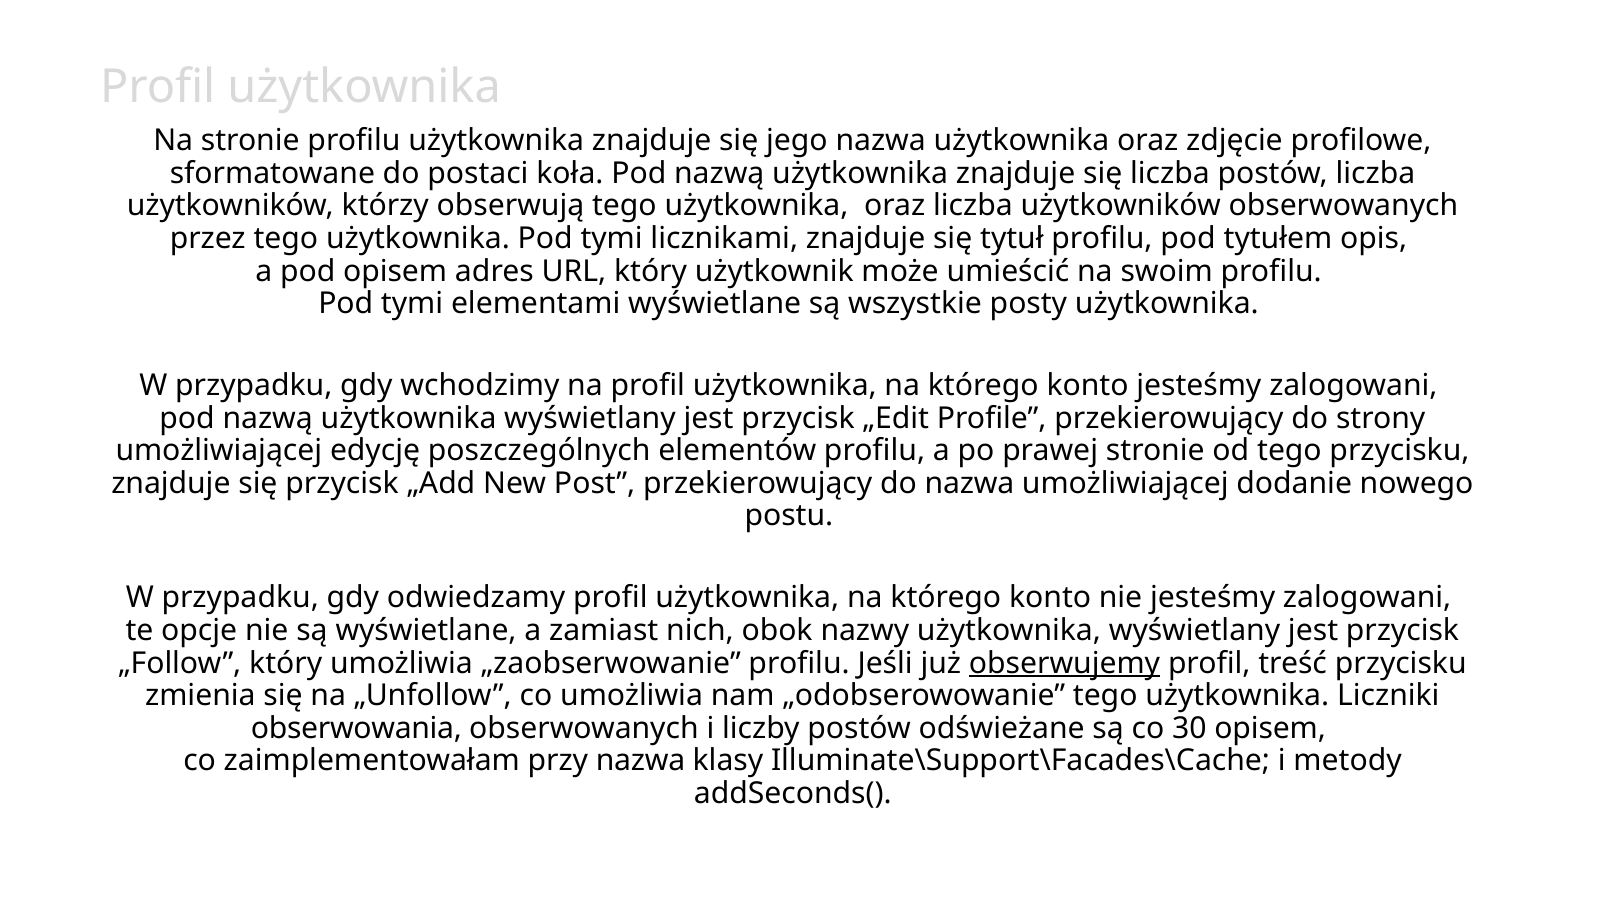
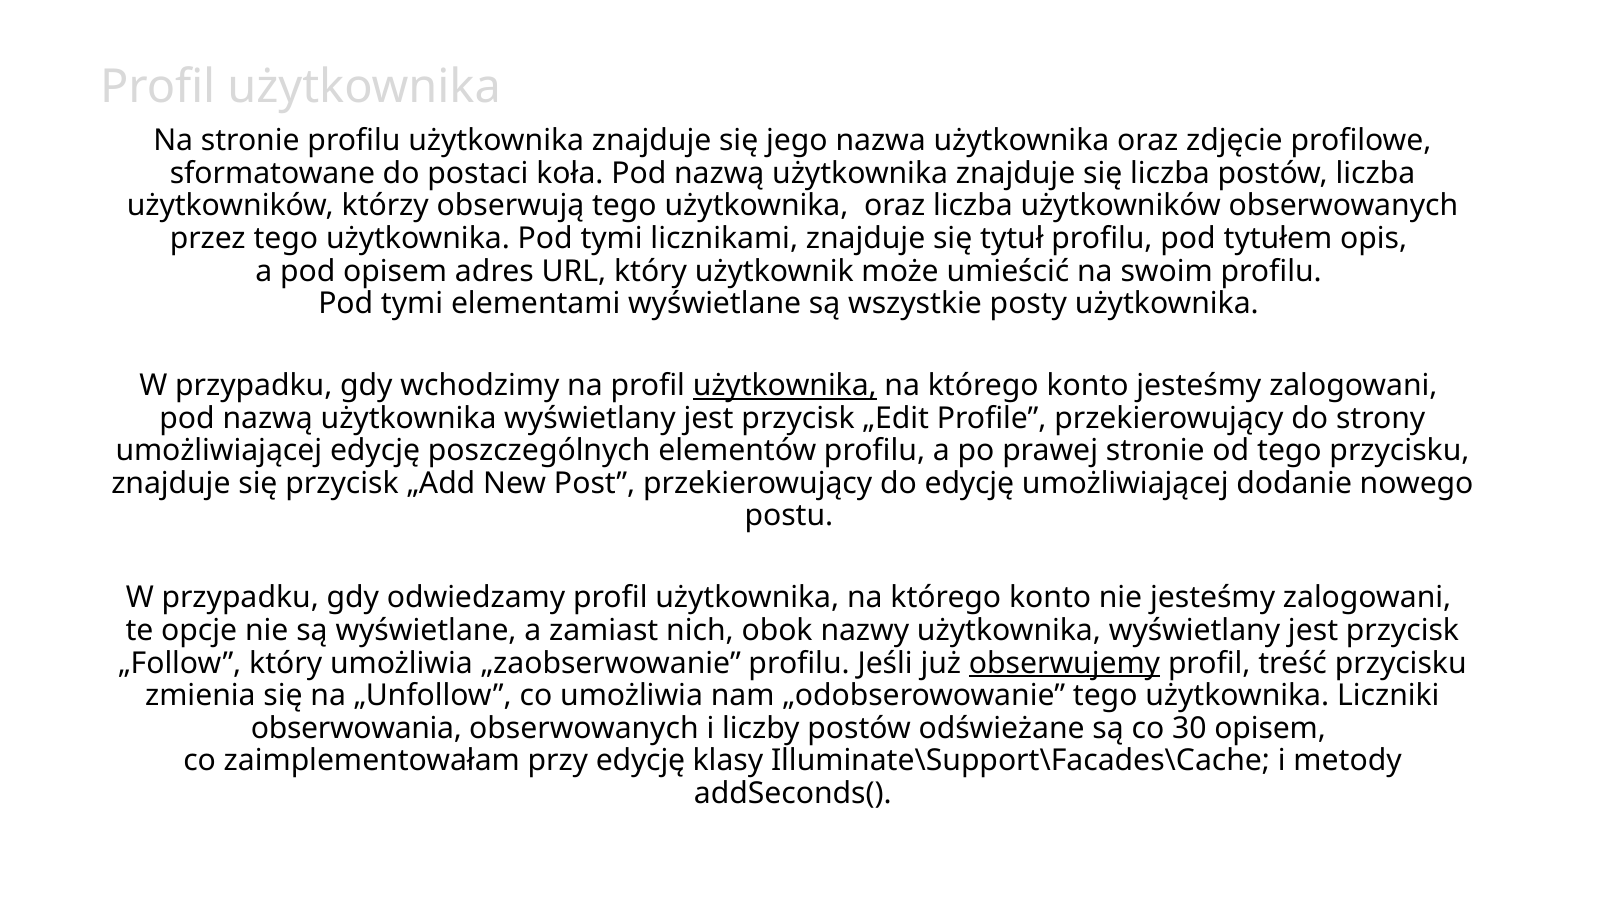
użytkownika underline: none -> present (785, 385)
do nazwa: nazwa -> edycję (969, 483)
przy nazwa: nazwa -> edycję (640, 761)
